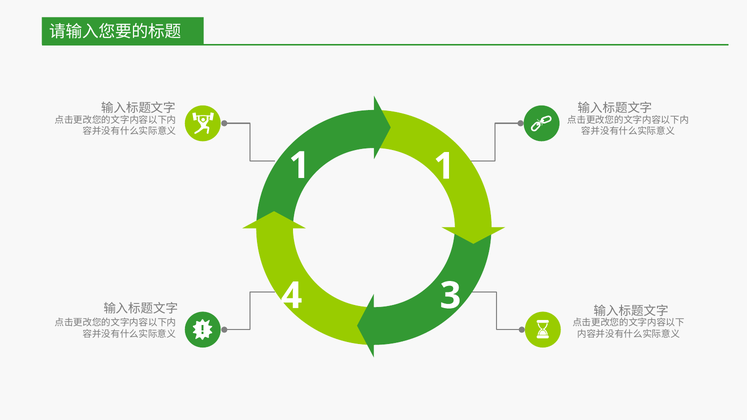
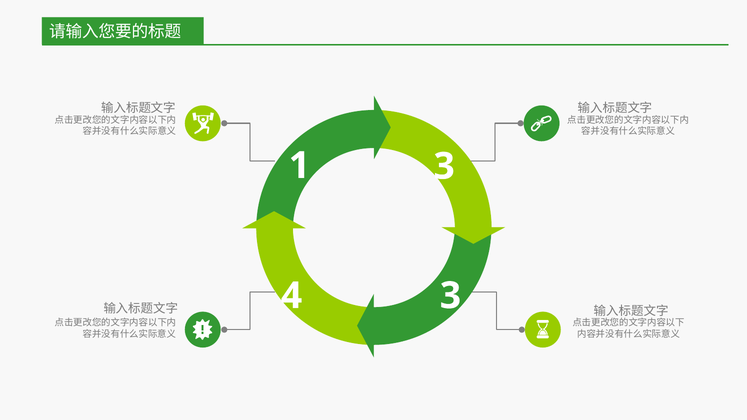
1 1: 1 -> 3 (444, 167)
